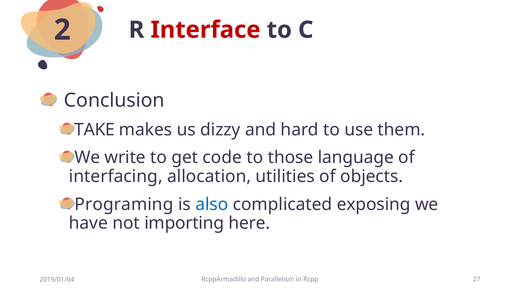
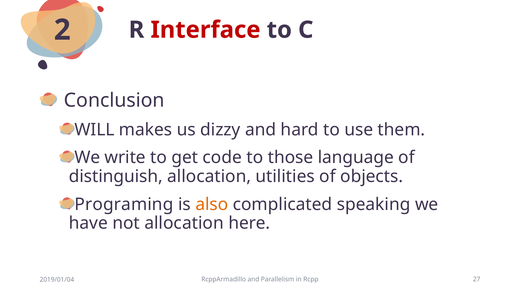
TAKE: TAKE -> WILL (95, 129)
interfacing: interfacing -> distinguish (116, 176)
also colour: blue -> orange (212, 204)
exposing: exposing -> speaking (374, 204)
not importing: importing -> allocation (184, 223)
